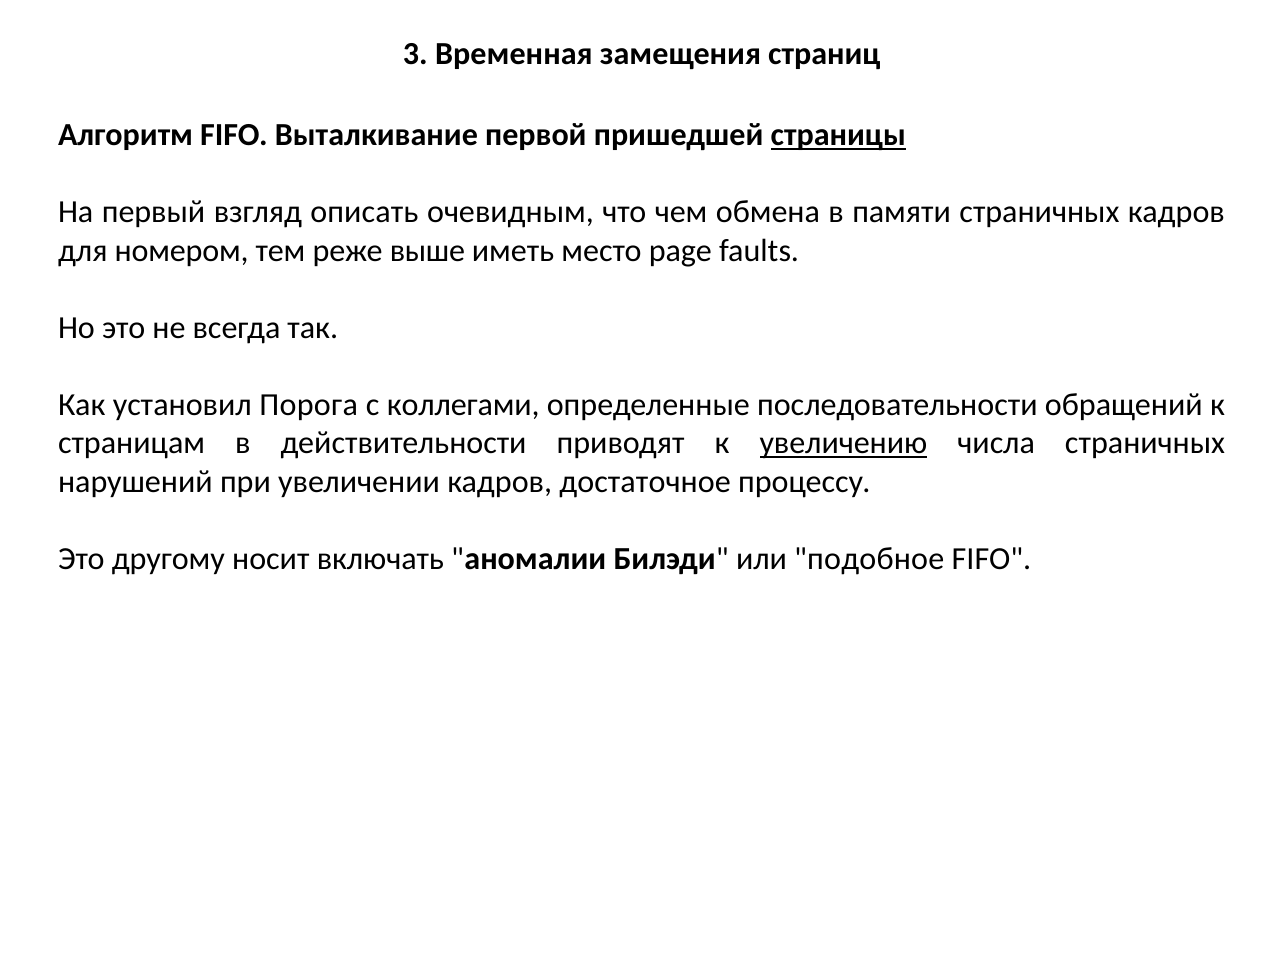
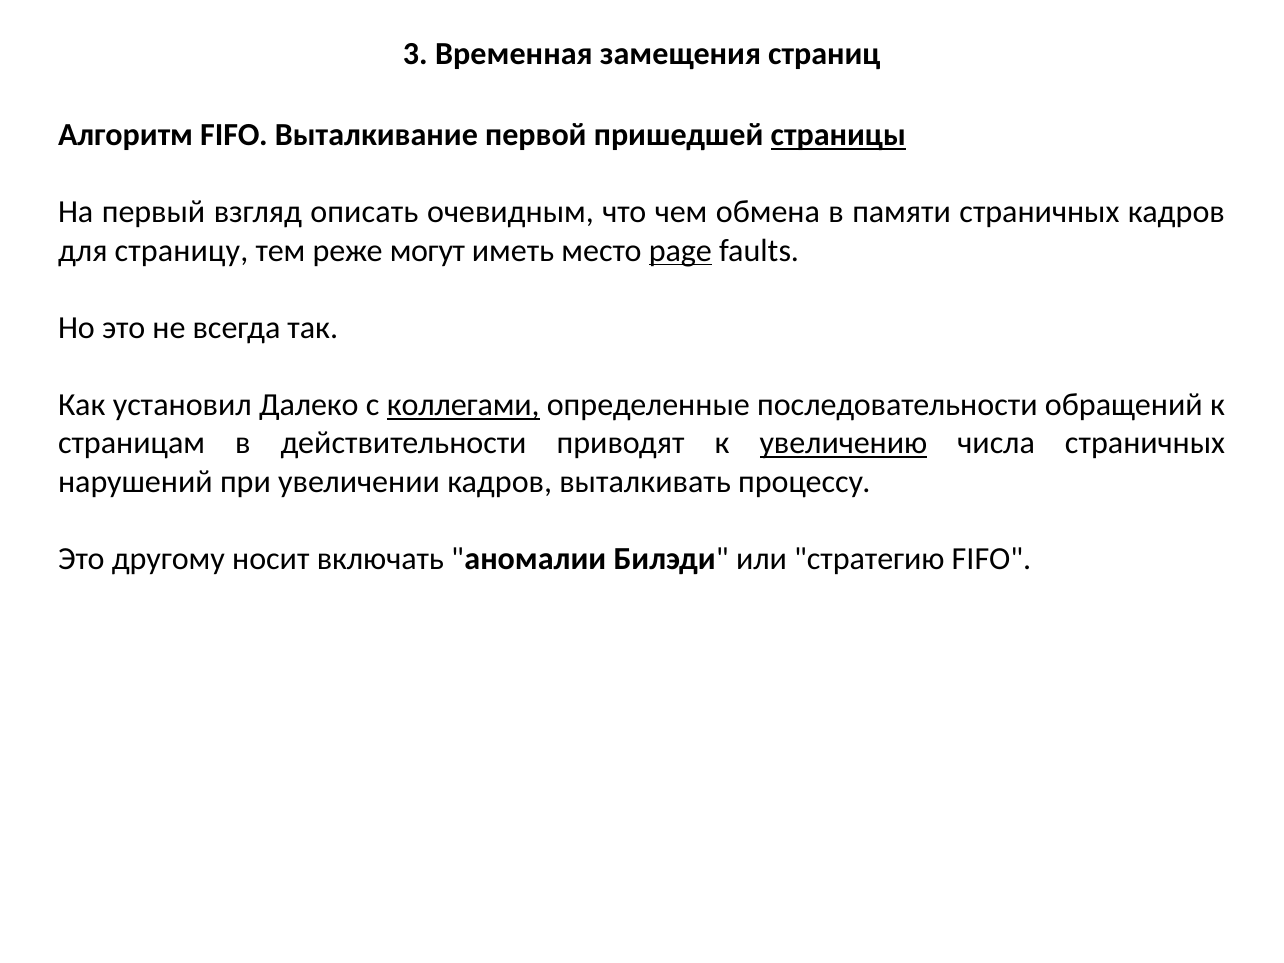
номером: номером -> страницу (182, 251)
выше: выше -> могут (427, 251)
page underline: none -> present (680, 251)
Порога: Порога -> Далеко (309, 405)
коллегами underline: none -> present (463, 405)
достаточное: достаточное -> выталкивать (645, 482)
подобное: подобное -> стратегию (869, 559)
